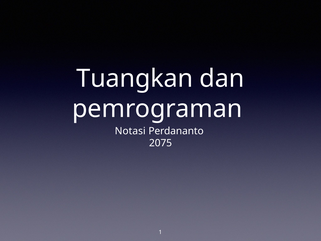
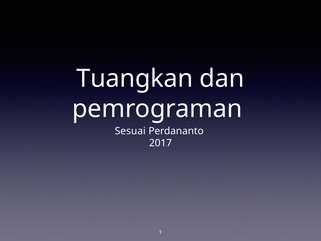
Notasi: Notasi -> Sesuai (130, 131)
2075: 2075 -> 2017 (161, 143)
